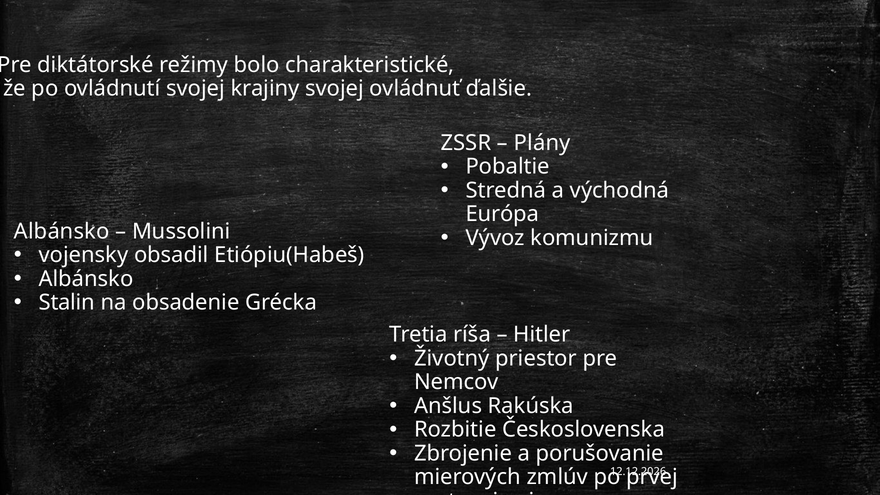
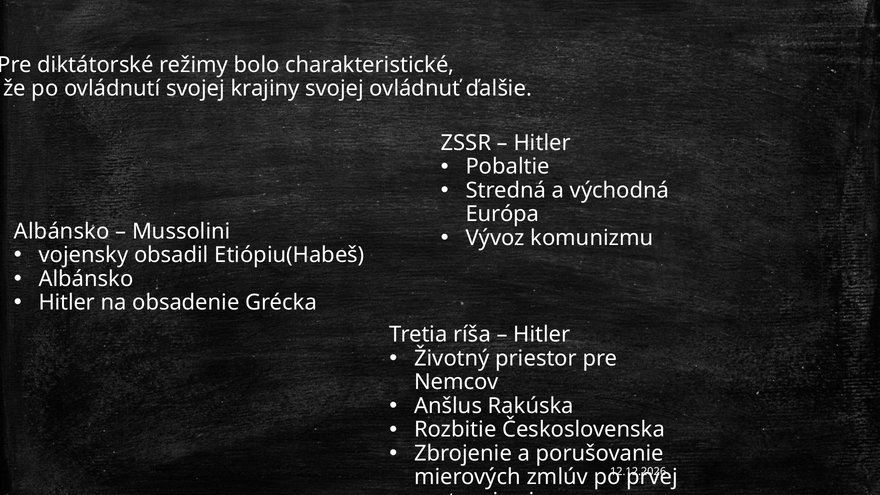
Plány: Plány -> Hitler (542, 143)
Stalin: Stalin -> Hitler (67, 303)
